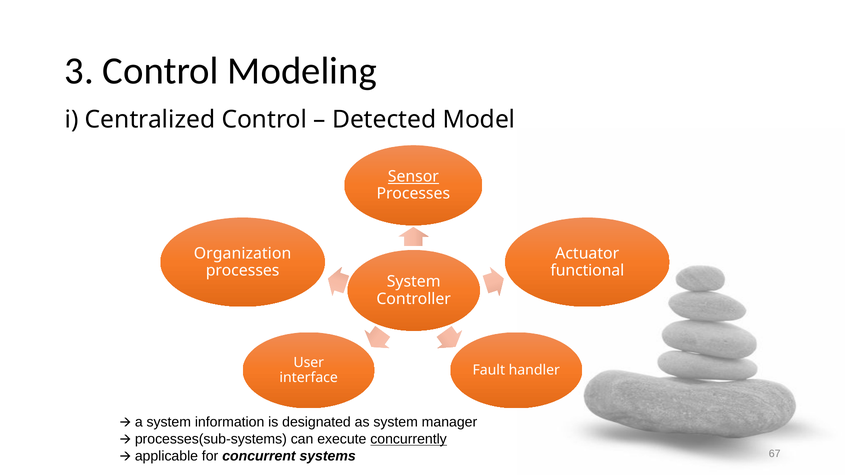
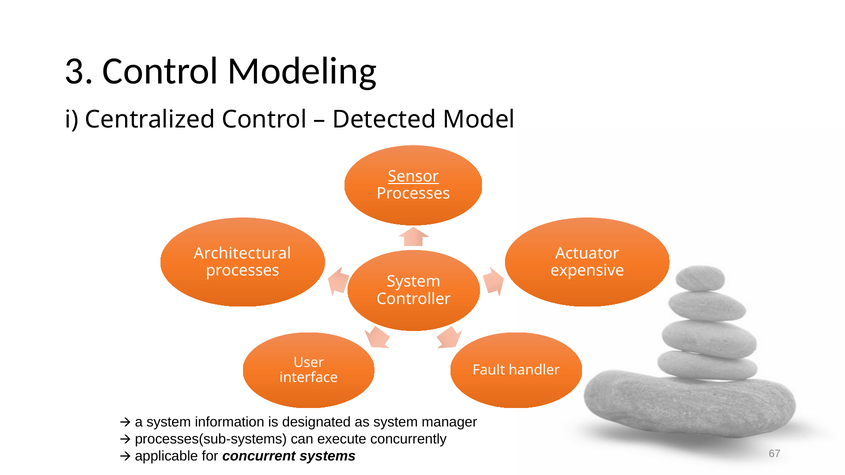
Organization: Organization -> Architectural (242, 254)
functional: functional -> expensive (587, 271)
concurrently underline: present -> none (409, 439)
